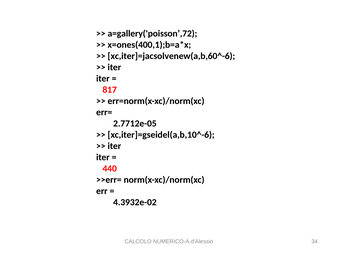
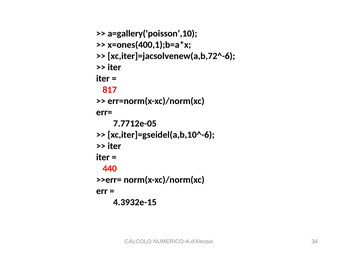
a=gallery('poisson’,72: a=gallery('poisson’,72 -> a=gallery('poisson’,10 (152, 34)
xc,iter]=jacsolvenew(a,b,60^-6: xc,iter]=jacsolvenew(a,b,60^-6 -> xc,iter]=jacsolvenew(a,b,72^-6 (171, 56)
2.7712e-05: 2.7712e-05 -> 7.7712e-05 (135, 124)
4.3932e-02: 4.3932e-02 -> 4.3932e-15 (135, 203)
